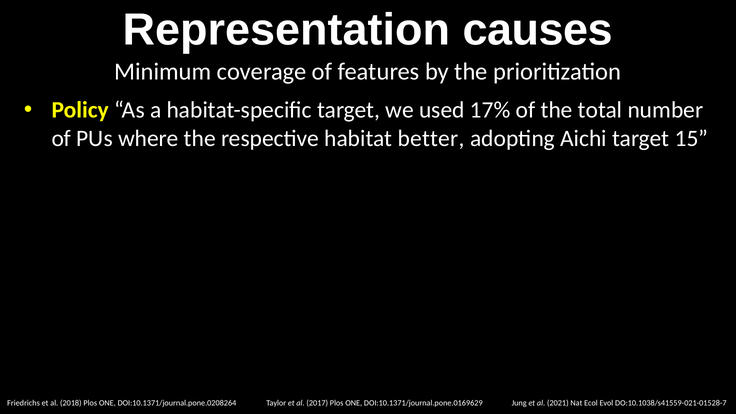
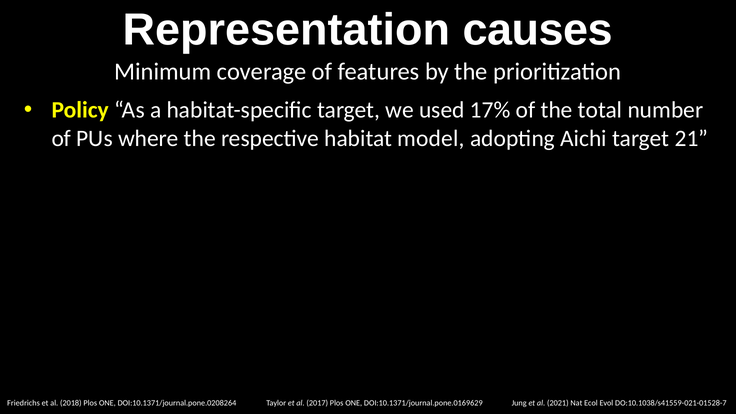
better: better -> model (431, 138)
15: 15 -> 21 (691, 138)
